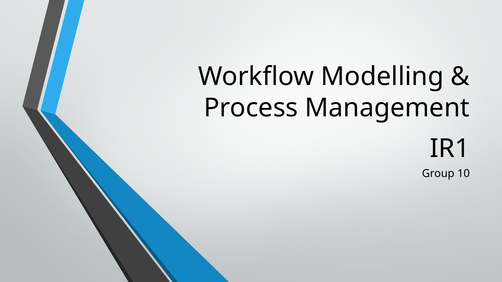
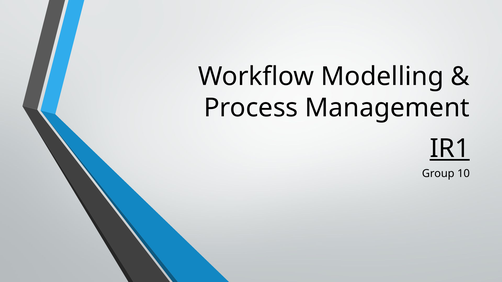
IR1 underline: none -> present (450, 149)
